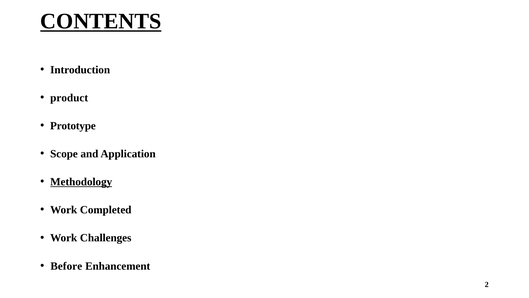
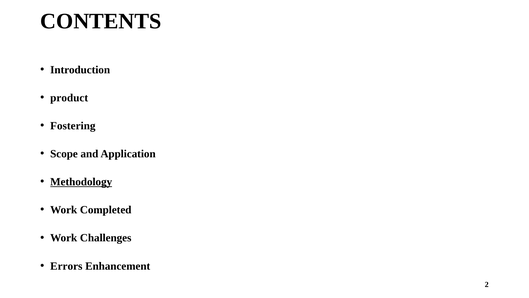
CONTENTS underline: present -> none (101, 21)
Prototype: Prototype -> Fostering (73, 126)
Before: Before -> Errors (66, 266)
